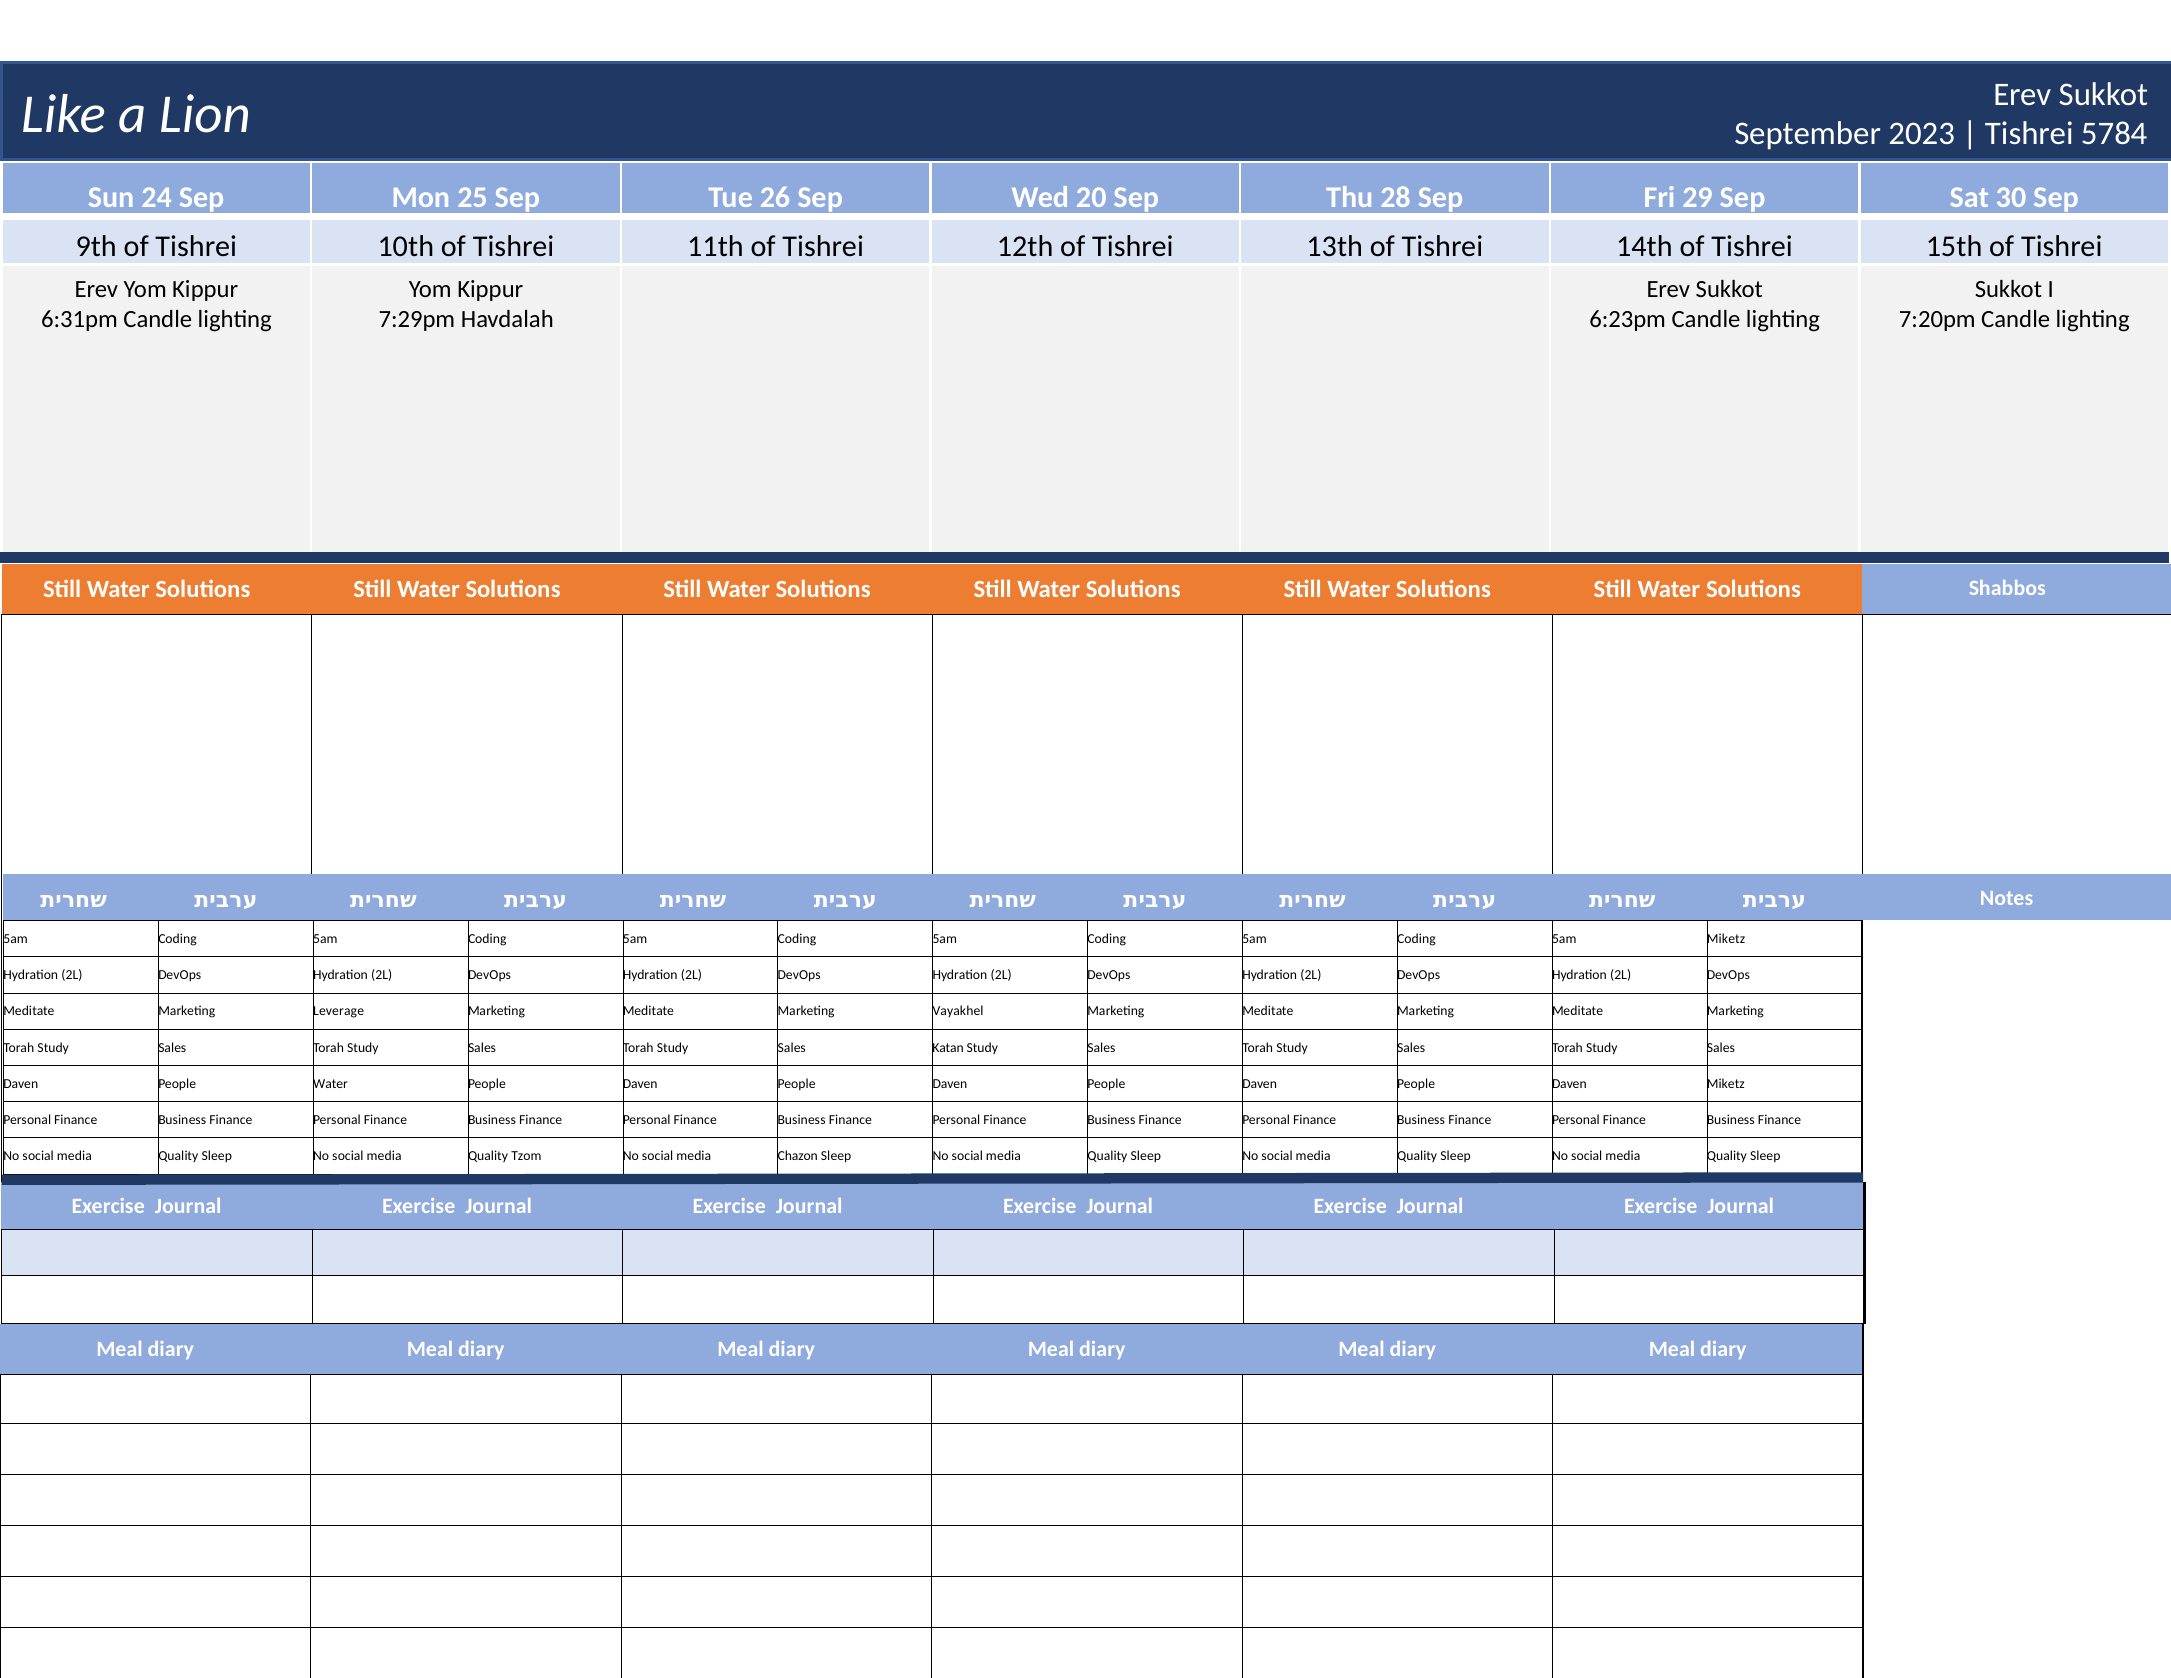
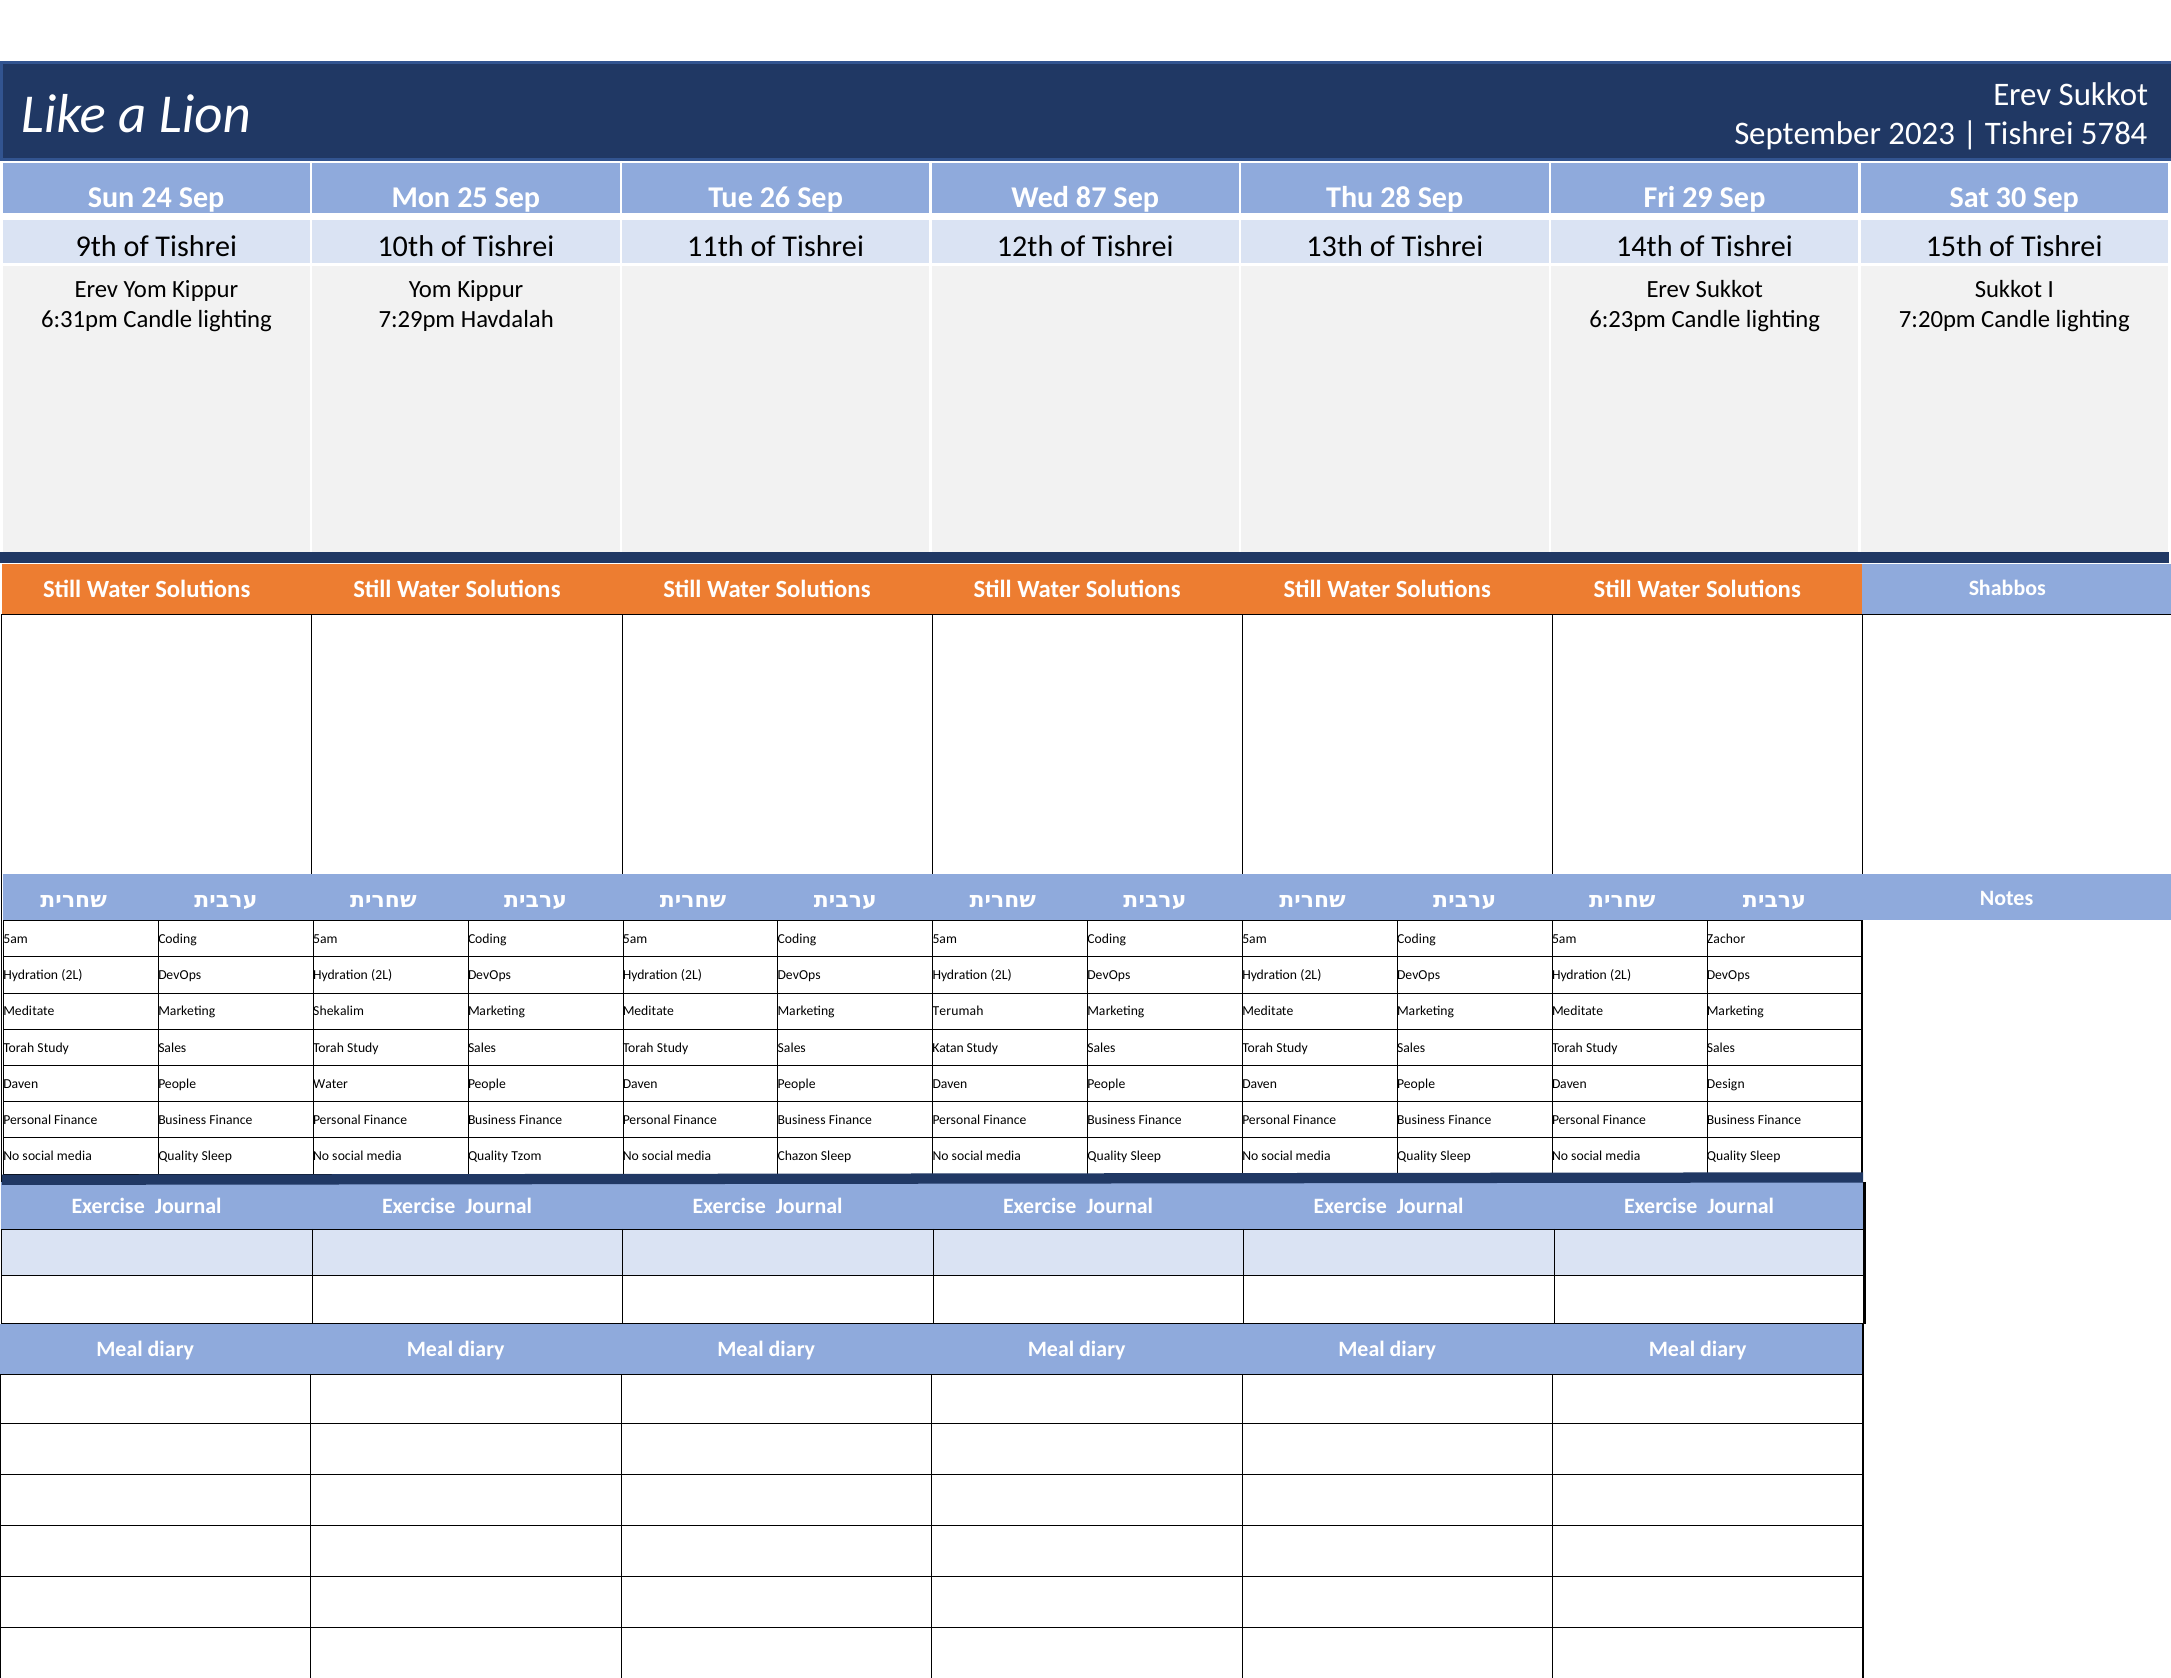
20: 20 -> 87 (1091, 198)
5am Miketz: Miketz -> Zachor (1726, 939)
Leverage: Leverage -> Shekalim (339, 1011)
Vayakhel: Vayakhel -> Terumah (958, 1011)
Daven Miketz: Miketz -> Design (1726, 1083)
